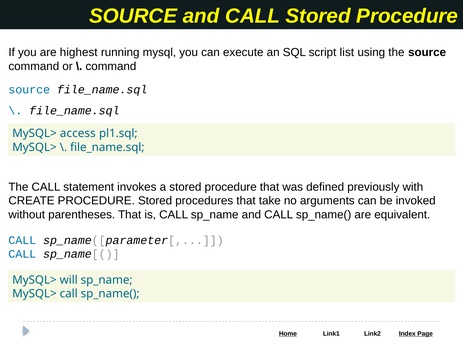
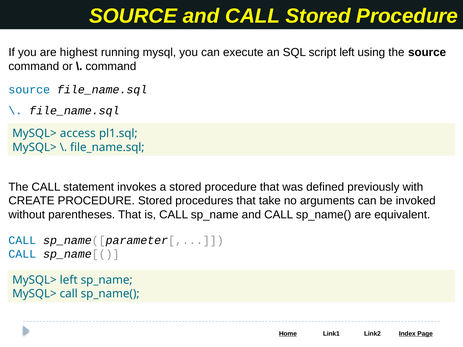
script list: list -> left (347, 52)
MySQL> will: will -> left (69, 280)
